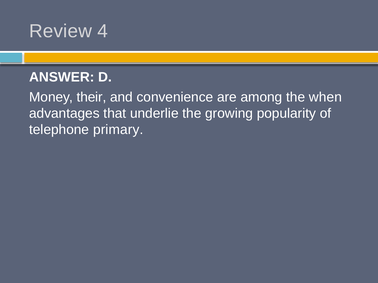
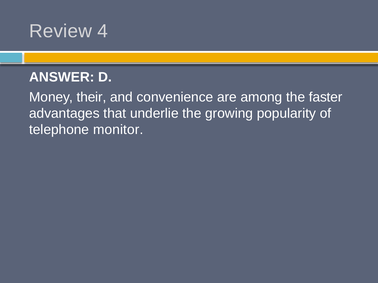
when: when -> faster (326, 97)
primary: primary -> monitor (118, 130)
